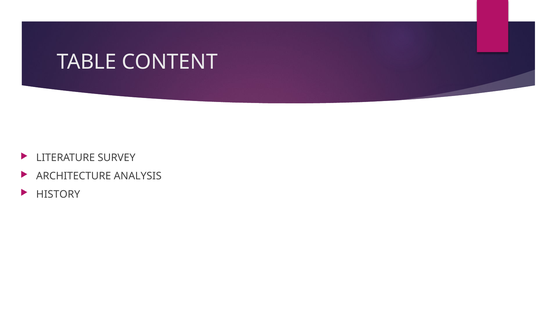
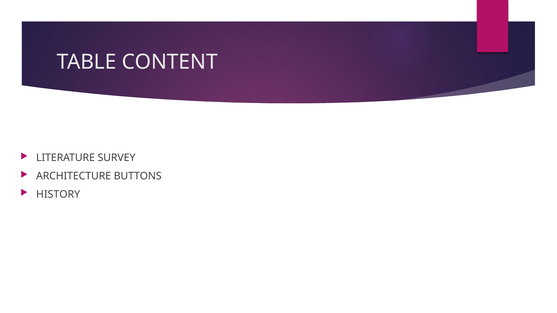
ANALYSIS: ANALYSIS -> BUTTONS (138, 176)
